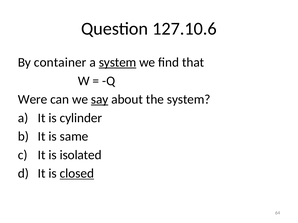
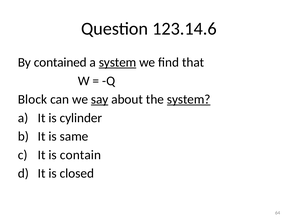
127.10.6: 127.10.6 -> 123.14.6 (184, 29)
container: container -> contained (60, 63)
Were: Were -> Block (33, 100)
system underline: none -> present (189, 100)
isolated: isolated -> contain (81, 155)
closed underline: present -> none (77, 174)
